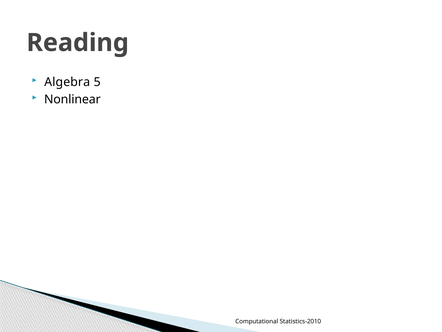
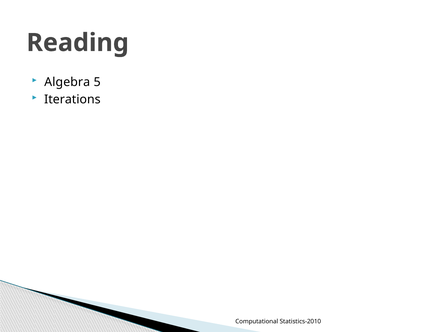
Nonlinear: Nonlinear -> Iterations (72, 99)
